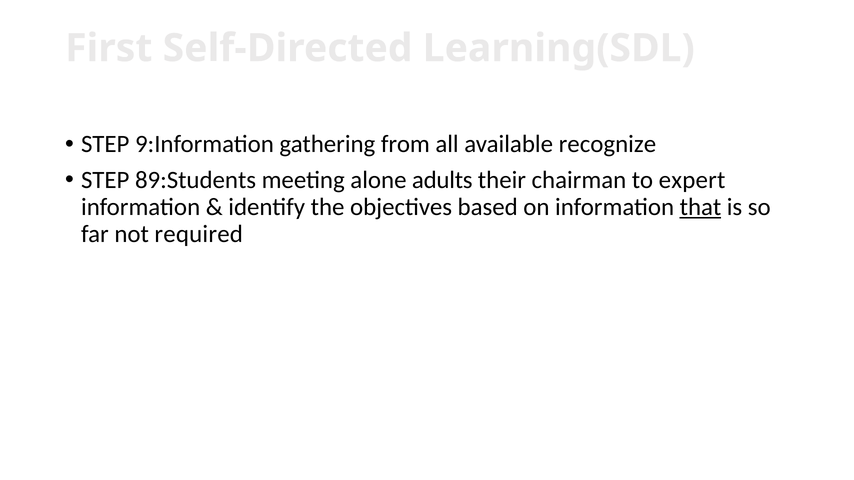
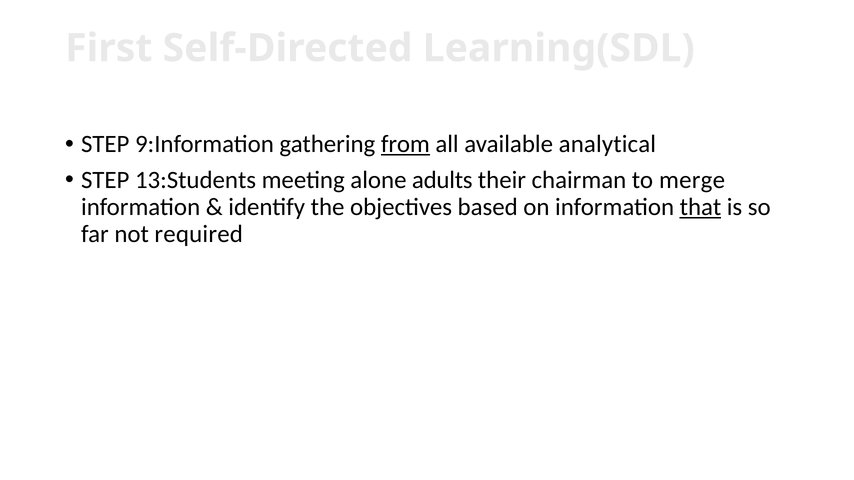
from underline: none -> present (405, 144)
recognize: recognize -> analytical (607, 144)
89:Students: 89:Students -> 13:Students (196, 180)
expert: expert -> merge (692, 180)
